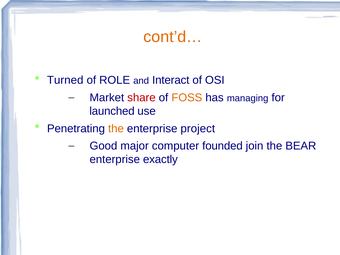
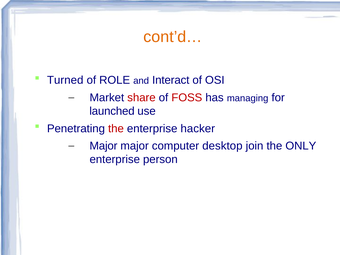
FOSS colour: orange -> red (187, 98)
the colour: orange -> red (116, 129)
project: project -> hacker (198, 129)
Good: Good -> Major (103, 146)
founded: founded -> desktop (222, 146)
BEAR: BEAR -> ONLY (301, 146)
exactly: exactly -> person (160, 159)
